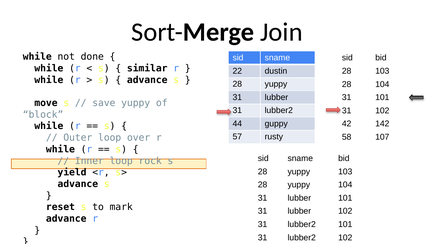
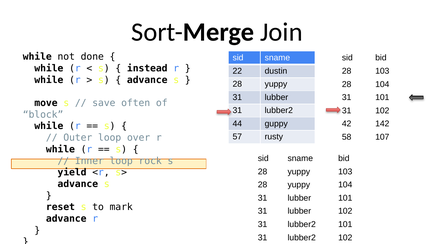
similar: similar -> instead (147, 68)
save yuppy: yuppy -> often (136, 103)
